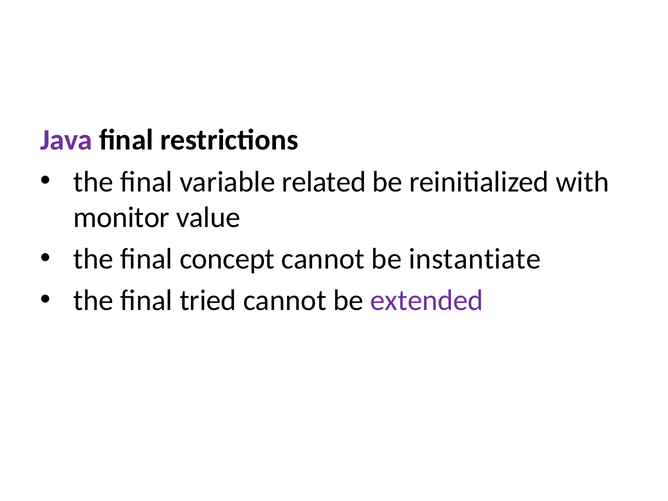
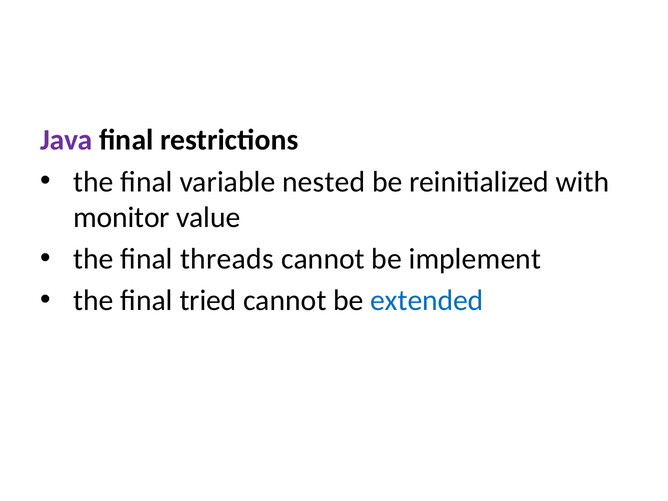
related: related -> nested (324, 182)
concept: concept -> threads (227, 259)
instantiate: instantiate -> implement (475, 259)
extended colour: purple -> blue (427, 301)
